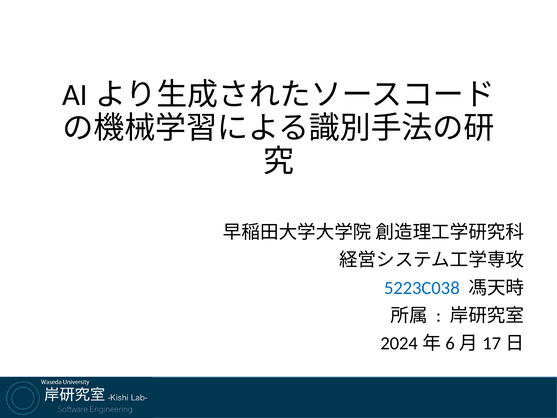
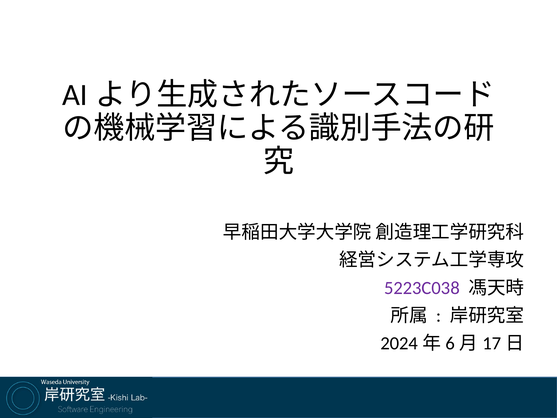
5223C038 colour: blue -> purple (422, 288)
